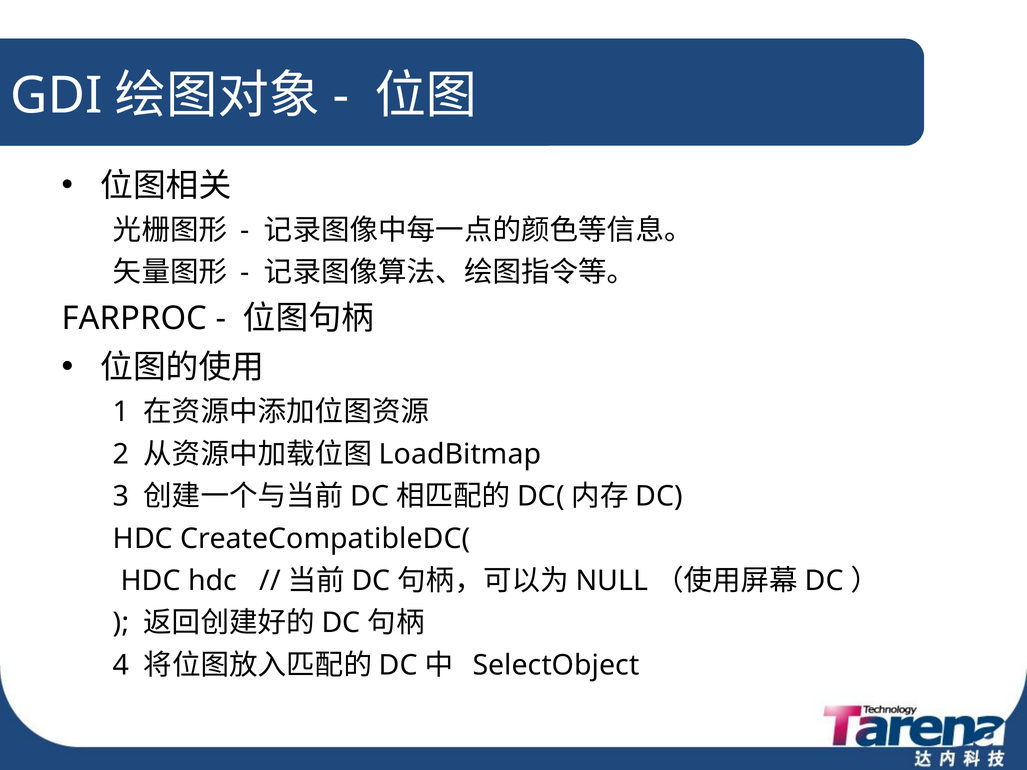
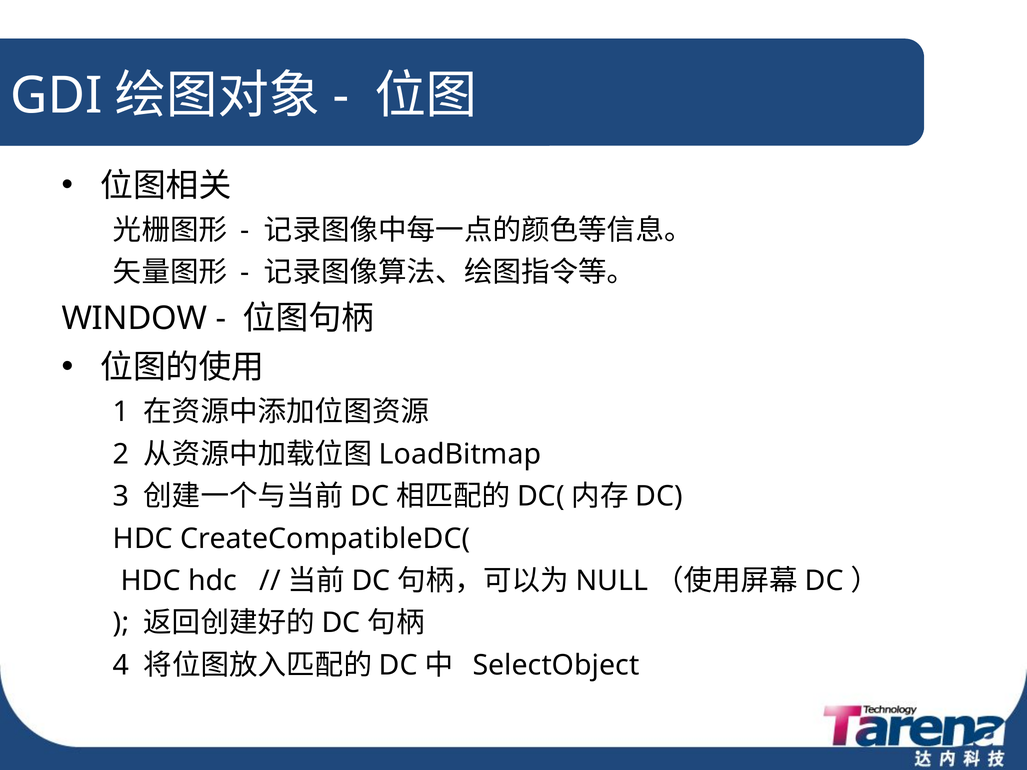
FARPROC: FARPROC -> WINDOW (134, 319)
